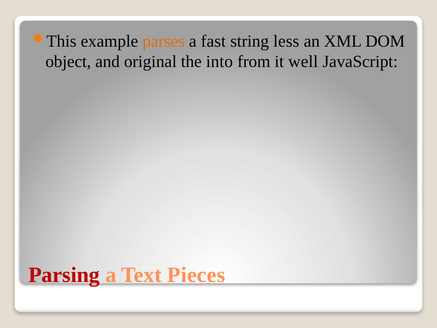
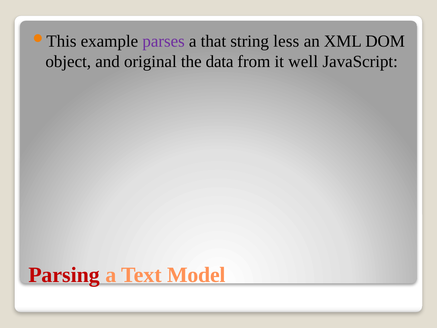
parses colour: orange -> purple (164, 41)
fast: fast -> that (213, 41)
into: into -> data (220, 62)
Pieces: Pieces -> Model (196, 275)
